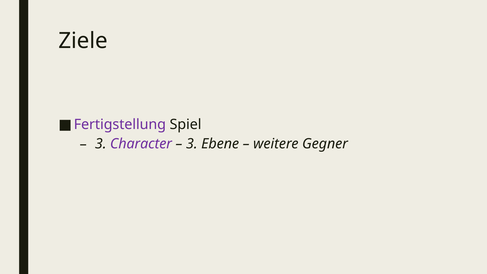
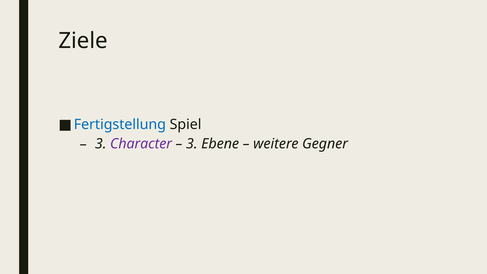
Fertigstellung colour: purple -> blue (120, 124)
